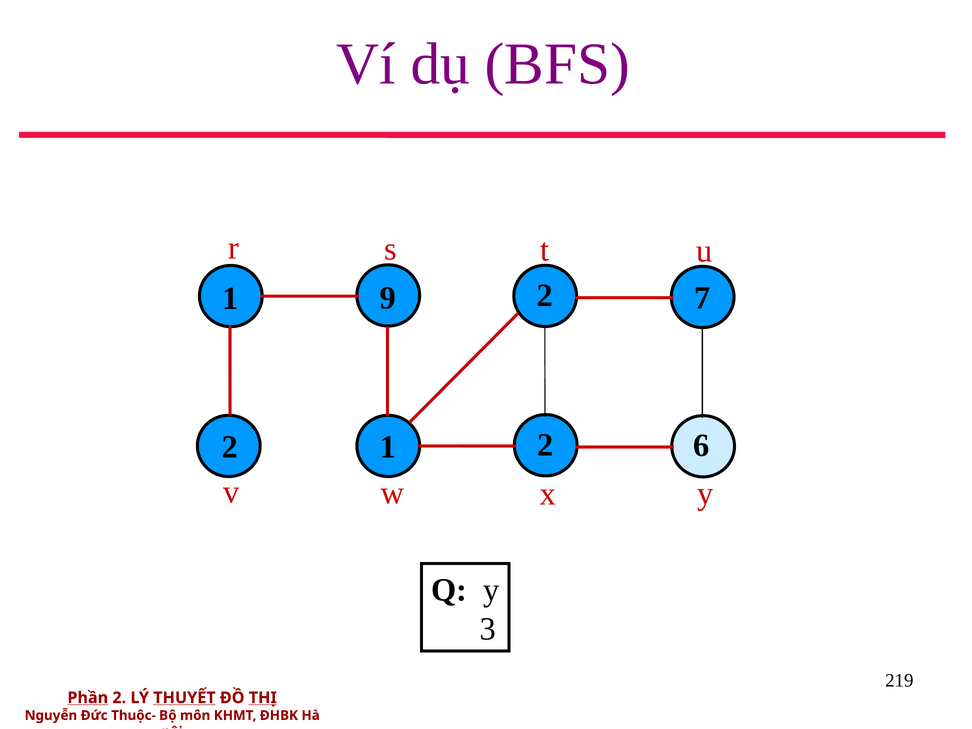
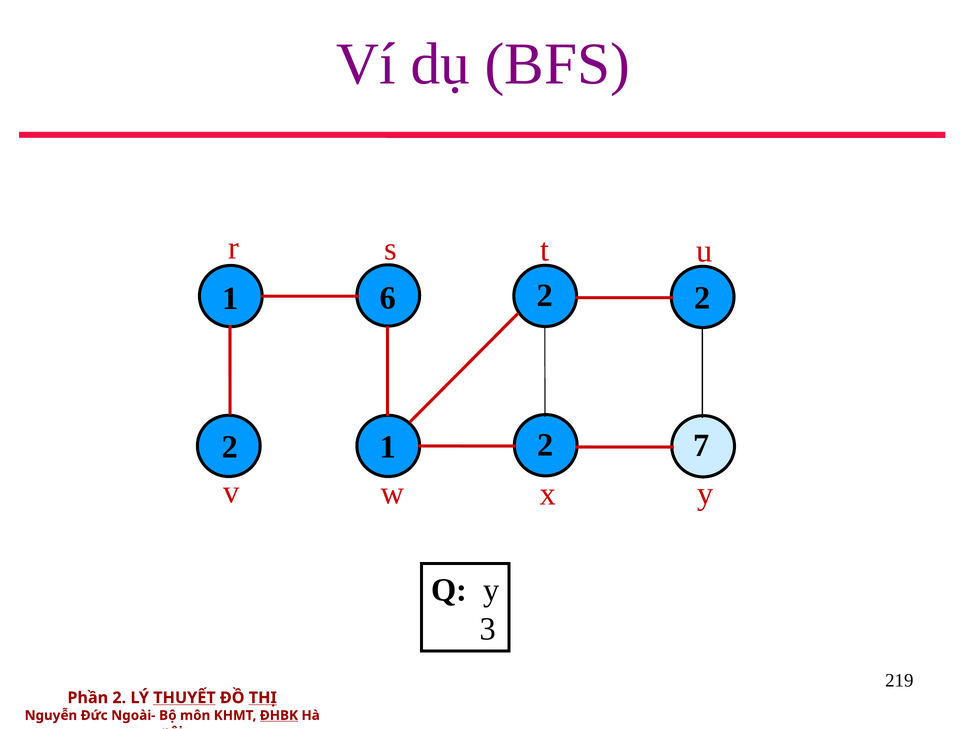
7: 7 -> 2 (702, 298)
9: 9 -> 6 (388, 298)
6: 6 -> 7 (701, 446)
Phần underline: present -> none (88, 698)
Thuộc-: Thuộc- -> Ngoài- (133, 715)
ĐHBK underline: none -> present (279, 715)
